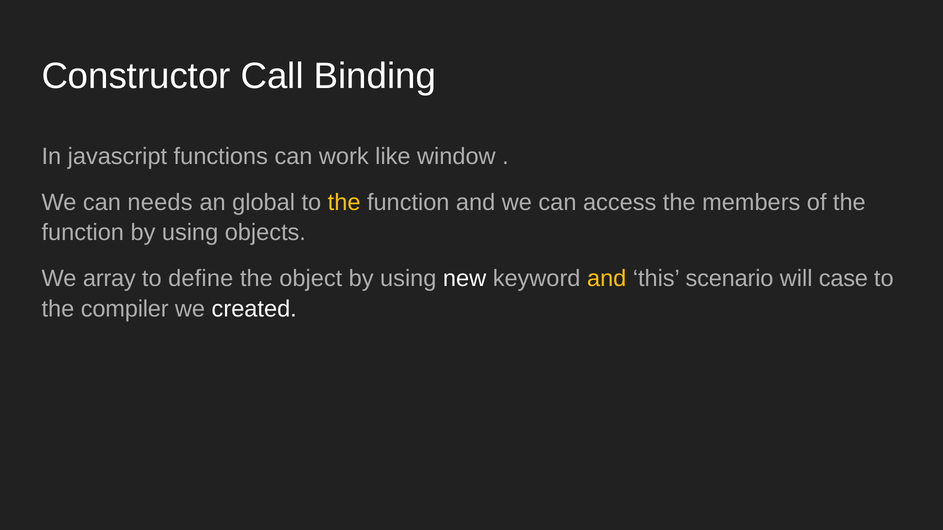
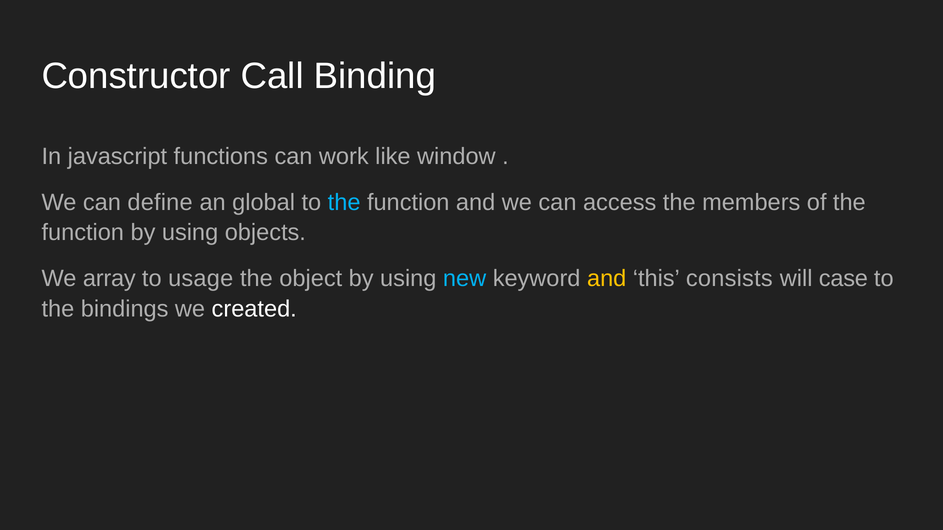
needs: needs -> define (160, 203)
the colour: yellow -> light blue (344, 203)
define: define -> usage (201, 279)
new colour: white -> light blue (465, 279)
scenario: scenario -> consists (729, 279)
compiler: compiler -> bindings (125, 309)
